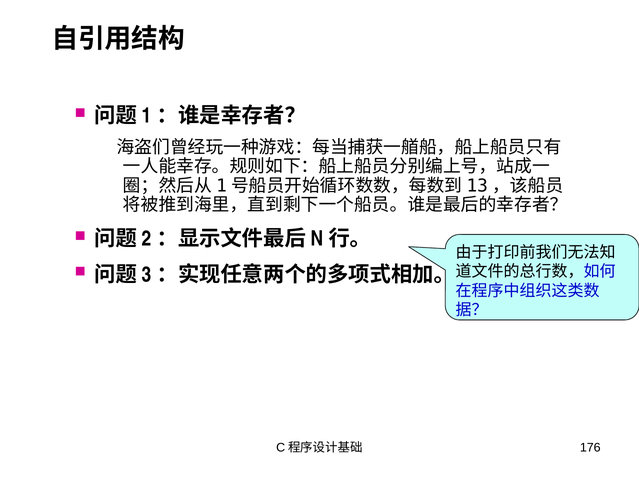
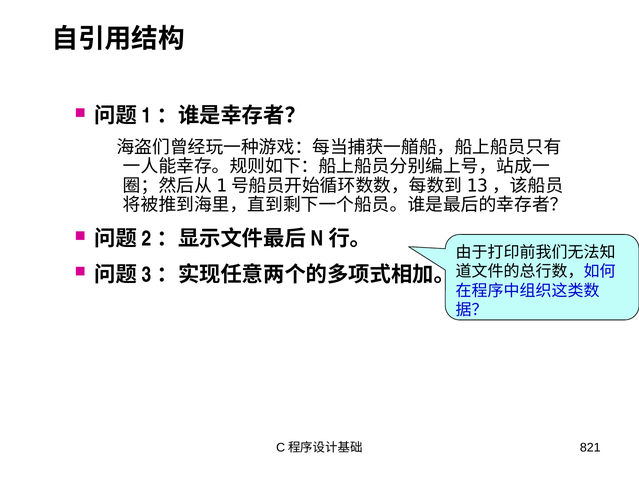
176: 176 -> 821 (590, 448)
